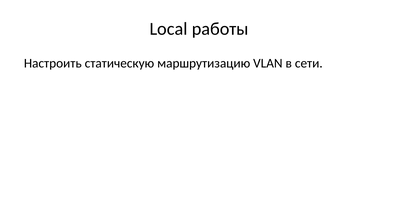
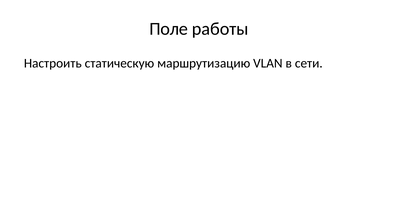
Local: Local -> Поле (169, 29)
